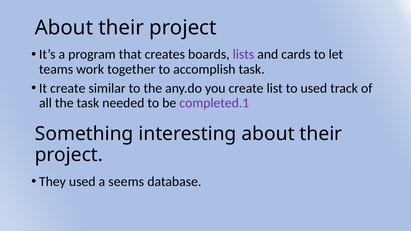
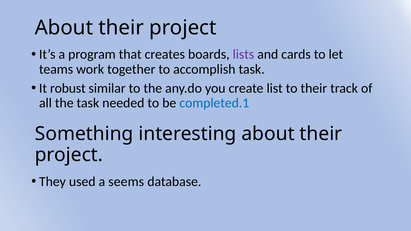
It create: create -> robust (68, 88)
to used: used -> their (314, 88)
completed.1 colour: purple -> blue (214, 103)
